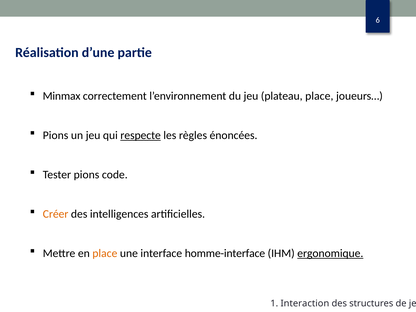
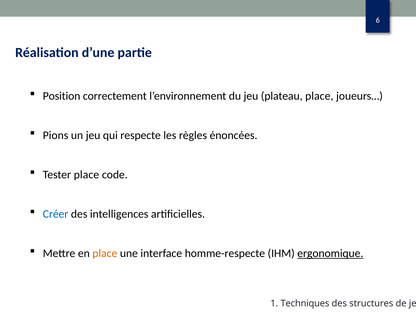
Minmax: Minmax -> Position (62, 96)
respecte underline: present -> none (141, 135)
Tester pions: pions -> place (86, 175)
Créer colour: orange -> blue (56, 214)
homme-interface: homme-interface -> homme-respecte (225, 253)
Interaction: Interaction -> Techniques (305, 303)
